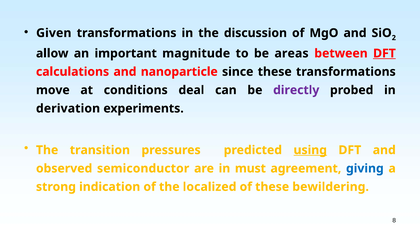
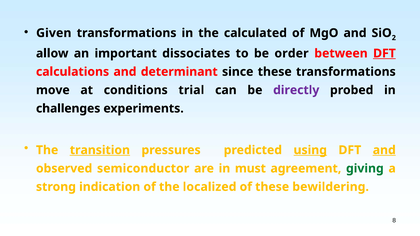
discussion: discussion -> calculated (255, 33)
magnitude: magnitude -> dissociates (196, 53)
areas: areas -> order (292, 53)
nanoparticle: nanoparticle -> determinant (179, 72)
deal: deal -> trial (191, 90)
derivation: derivation -> challenges (68, 109)
transition underline: none -> present (100, 150)
and underline: none -> present (384, 150)
giving colour: blue -> green (365, 169)
